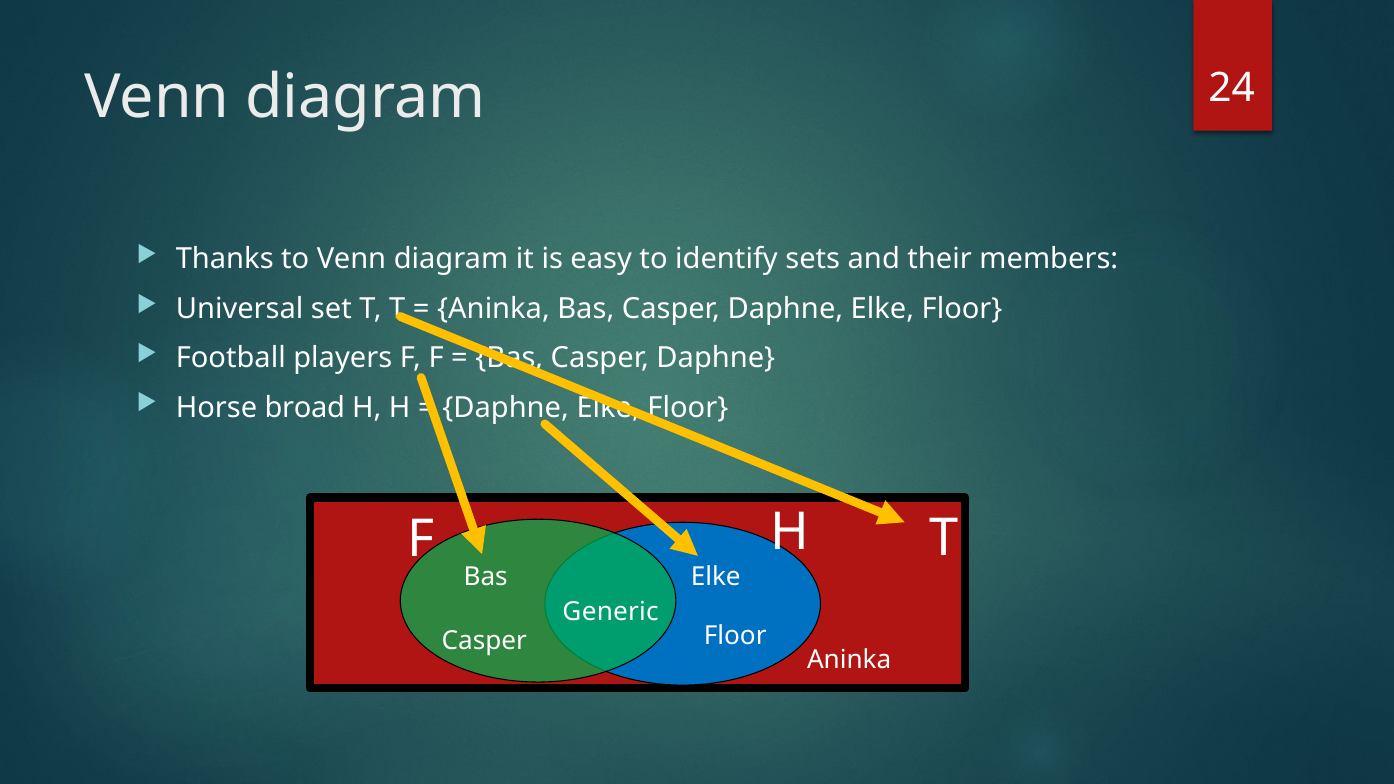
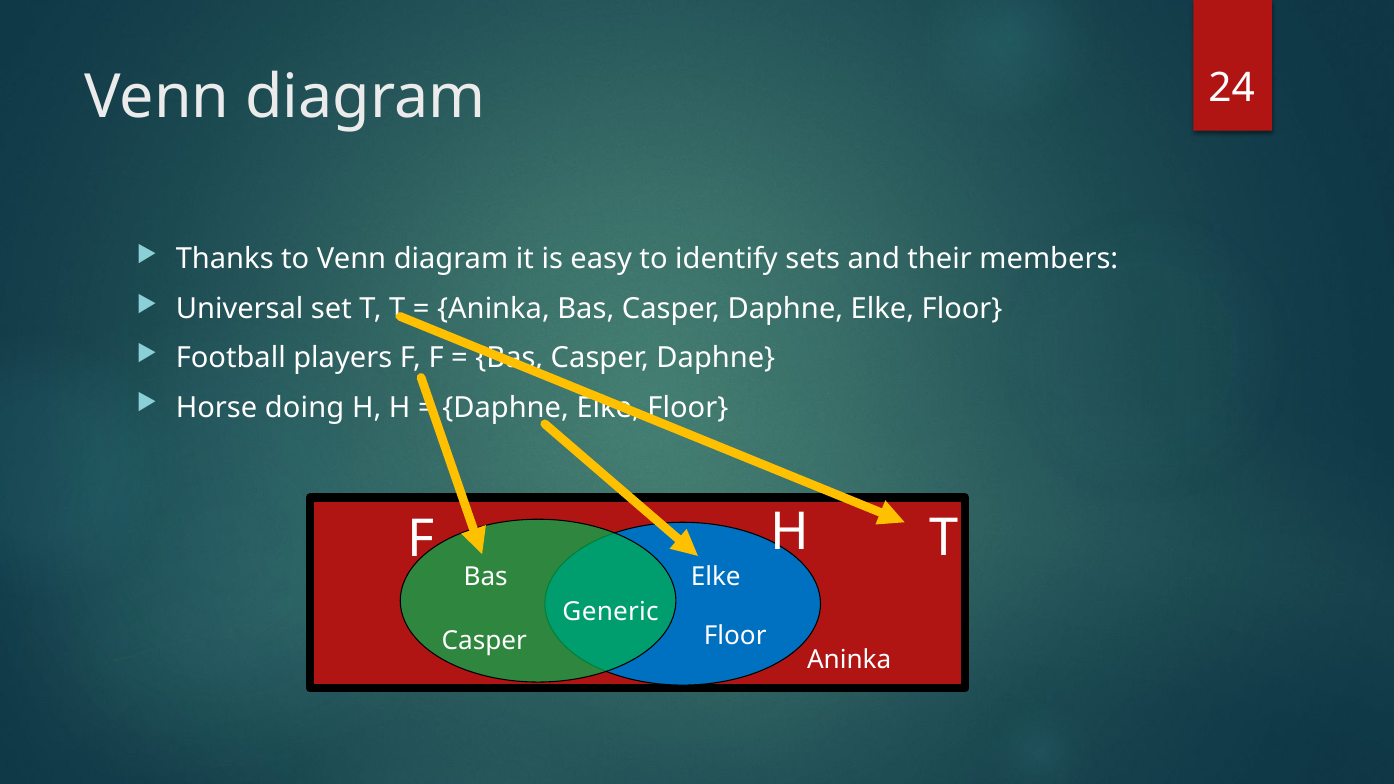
broad: broad -> doing (305, 408)
